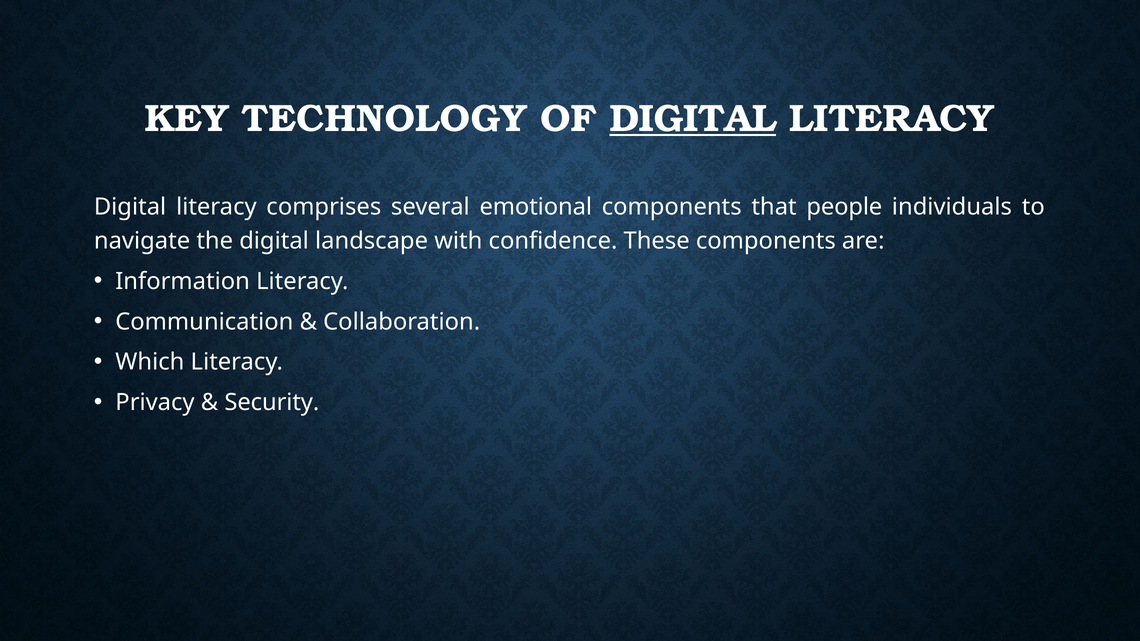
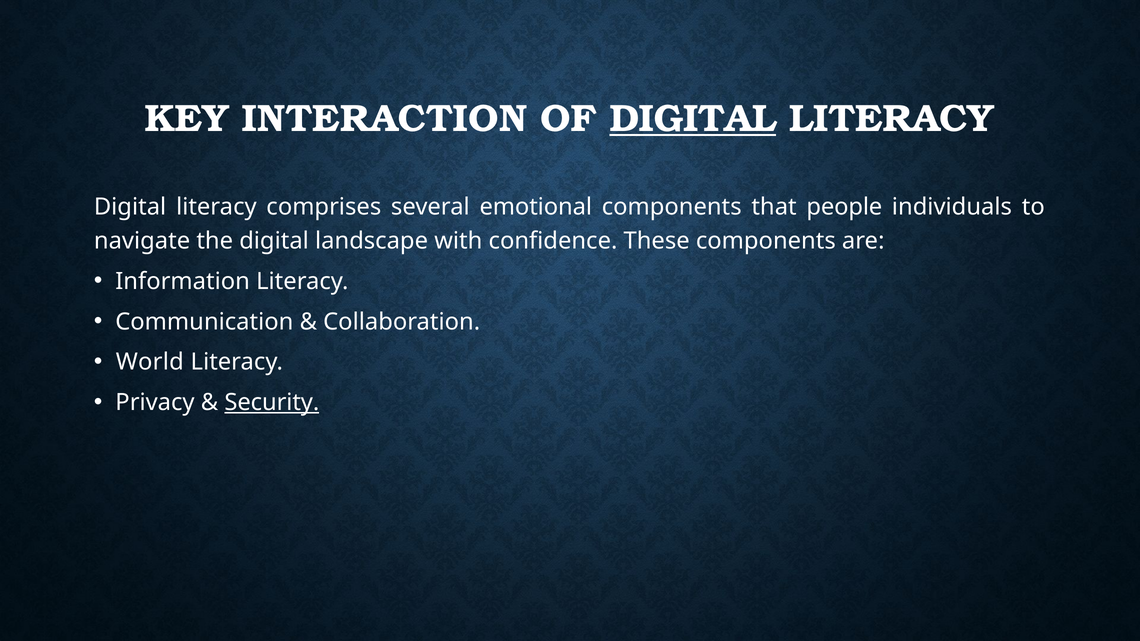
TECHNOLOGY: TECHNOLOGY -> INTERACTION (384, 119)
Which: Which -> World (150, 362)
Security underline: none -> present (272, 403)
